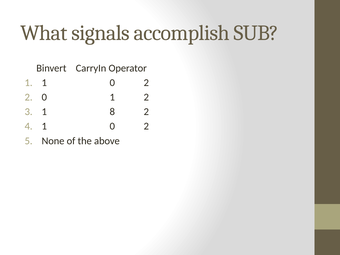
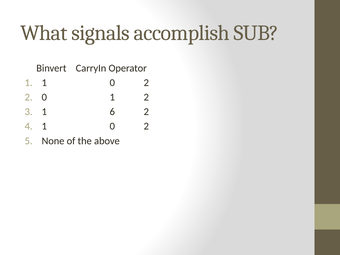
8: 8 -> 6 (112, 112)
